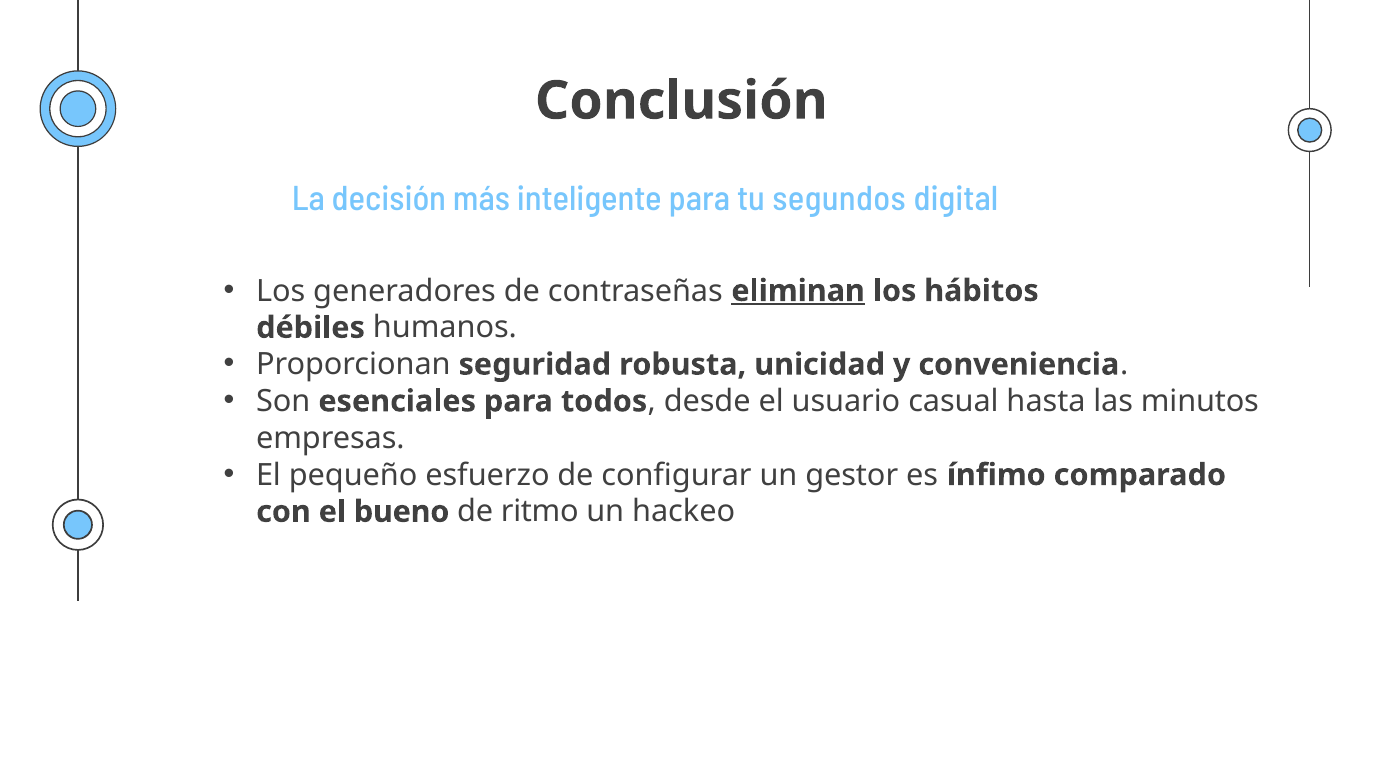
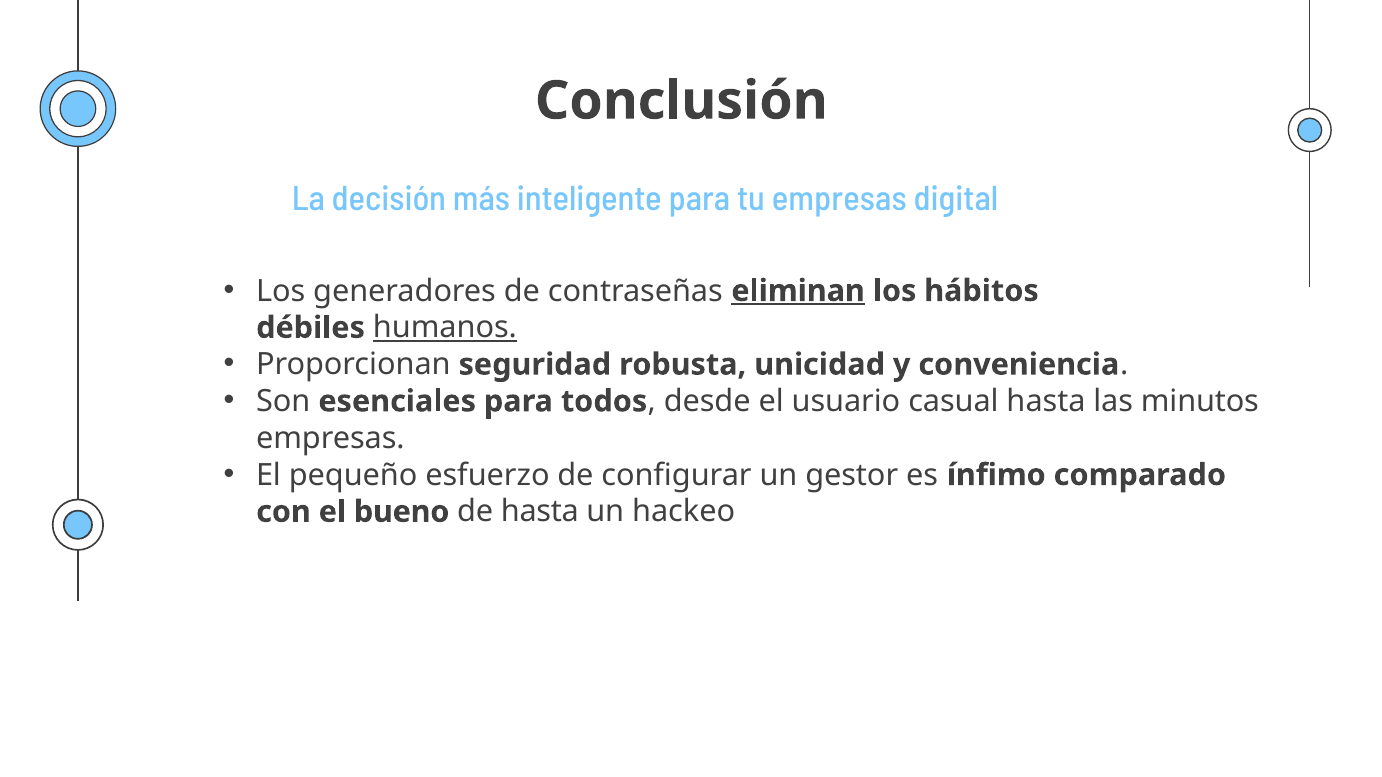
tu segundos: segundos -> empresas (839, 199)
humanos underline: none -> present (445, 328)
de ritmo: ritmo -> hasta (540, 512)
